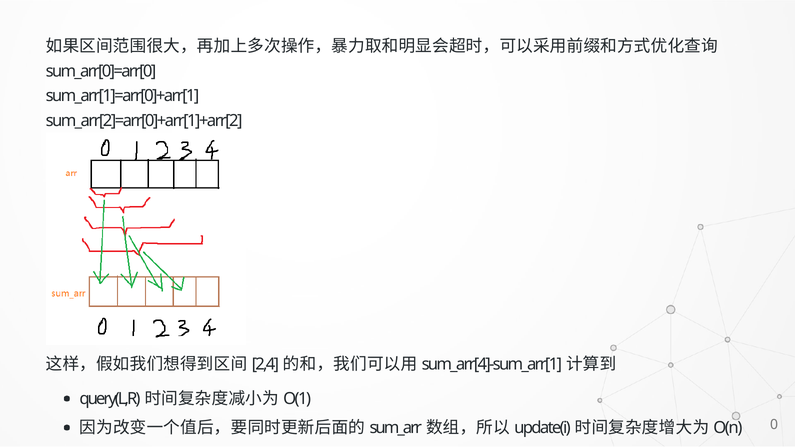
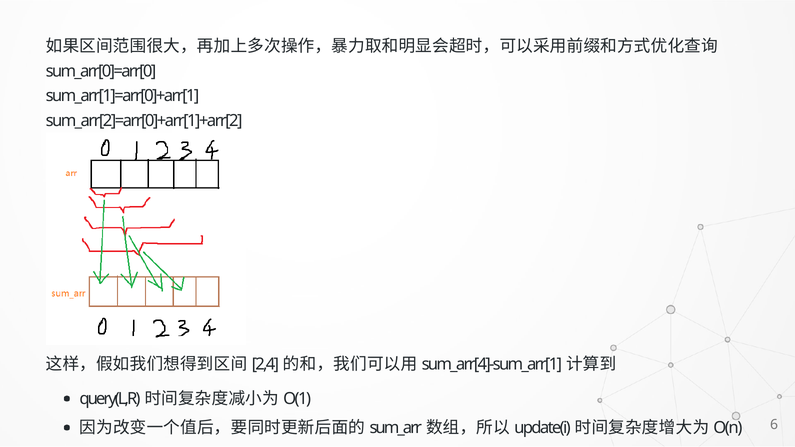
0: 0 -> 6 (774, 425)
